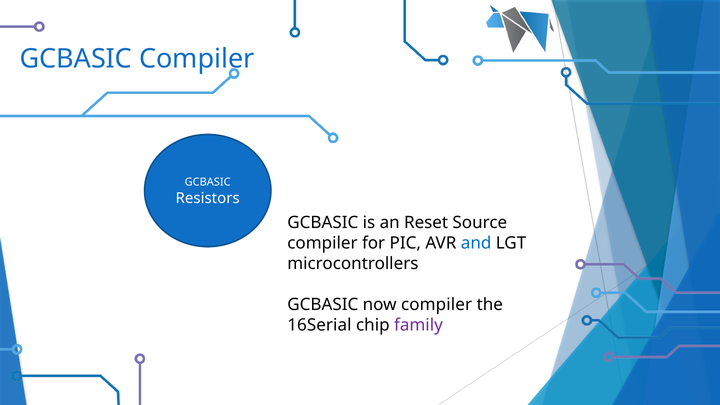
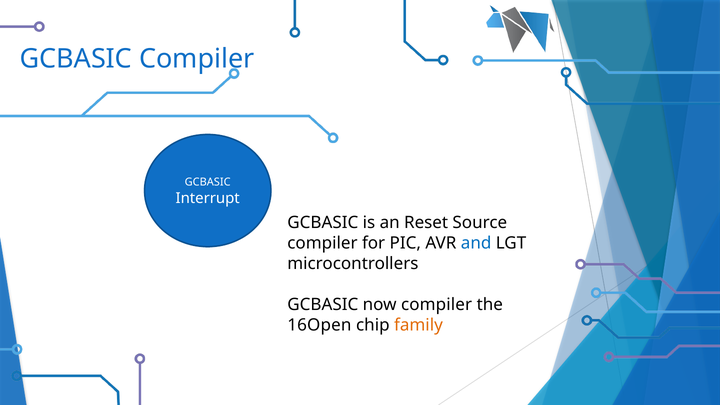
Resistors: Resistors -> Interrupt (208, 198)
16Serial: 16Serial -> 16Open (319, 325)
family colour: purple -> orange (418, 325)
